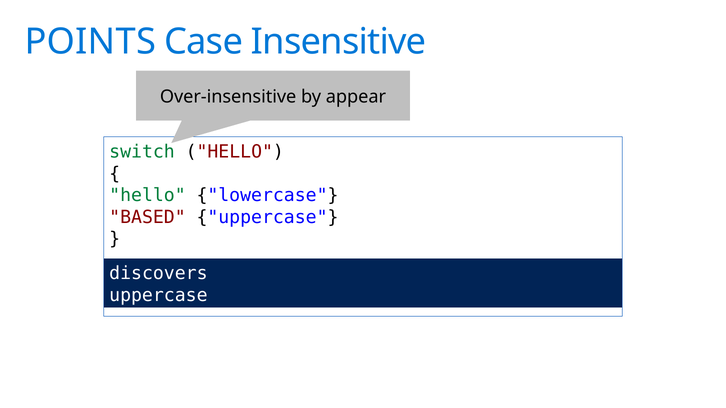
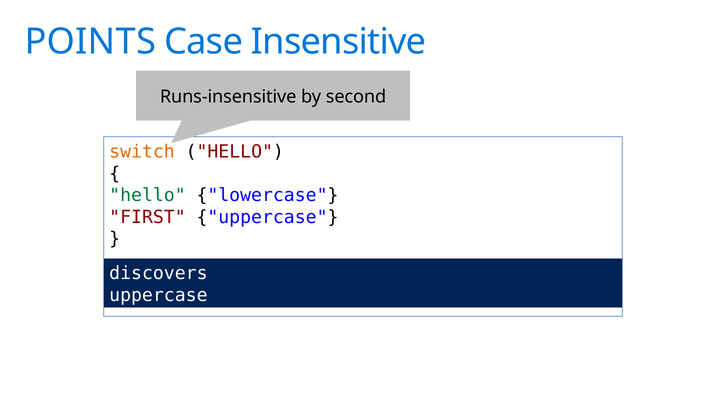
Over-insensitive: Over-insensitive -> Runs-insensitive (228, 97)
appear: appear -> second (356, 97)
switch colour: green -> orange (142, 152)
BASED: BASED -> FIRST (147, 217)
